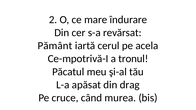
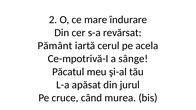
tronul: tronul -> sânge (133, 59)
drag: drag -> jurul (130, 85)
